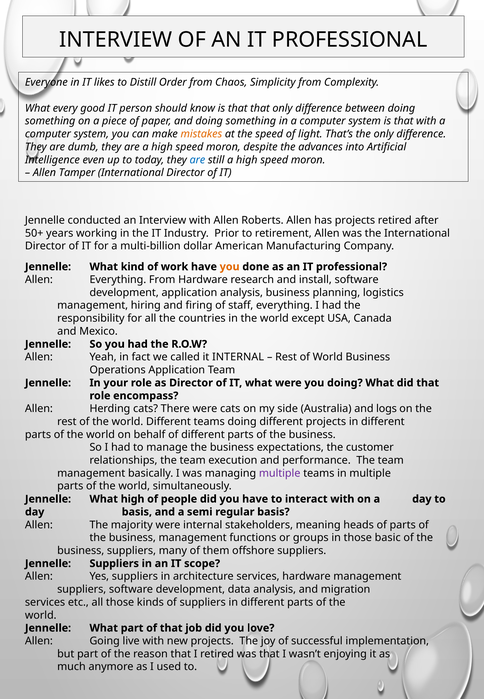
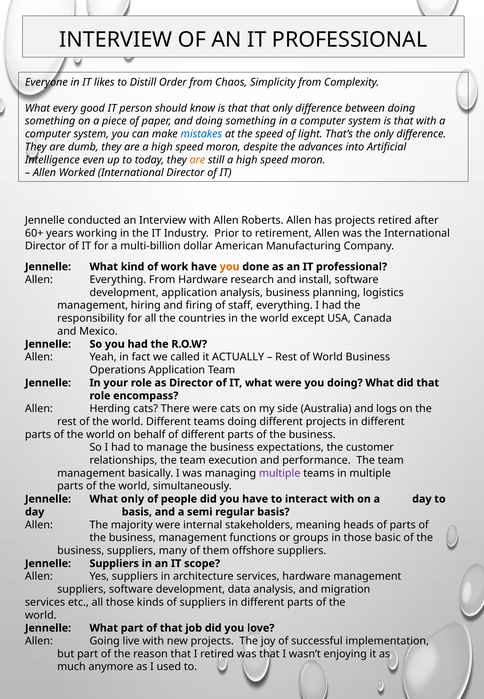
mistakes colour: orange -> blue (201, 134)
are colour: blue -> orange (197, 160)
Tamper: Tamper -> Worked (77, 173)
50+: 50+ -> 60+ (34, 233)
it INTERNAL: INTERNAL -> ACTUALLY (238, 357)
What high: high -> only (132, 499)
